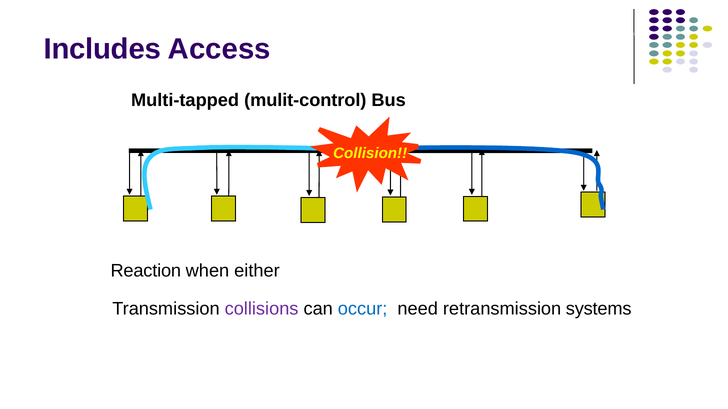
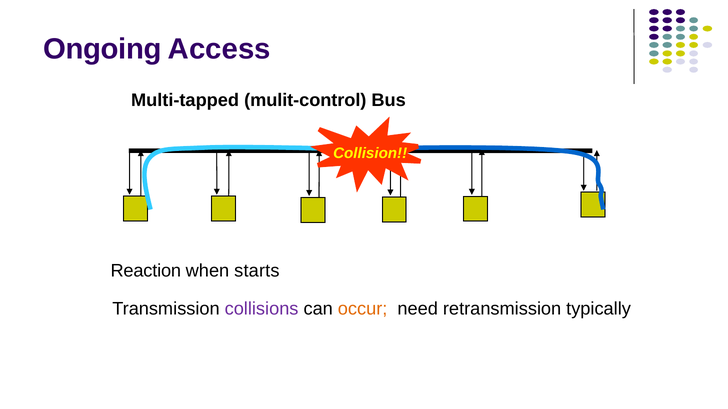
Includes: Includes -> Ongoing (102, 49)
either: either -> starts (257, 271)
occur colour: blue -> orange (363, 309)
systems: systems -> typically (599, 309)
